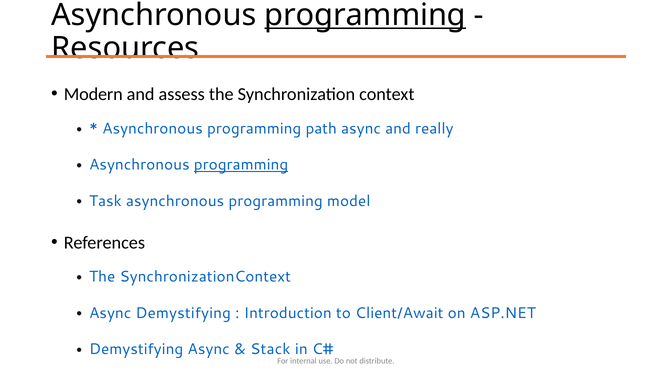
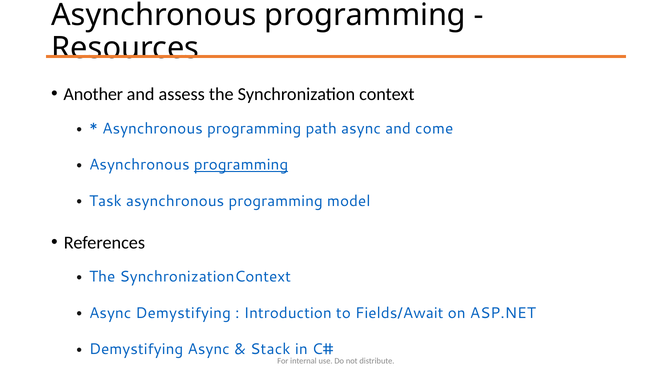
programming underline: present -> none (365, 15)
Modern: Modern -> Another (93, 94)
really: really -> come (434, 129)
Client/Await: Client/Await -> Fields/Await (399, 313)
